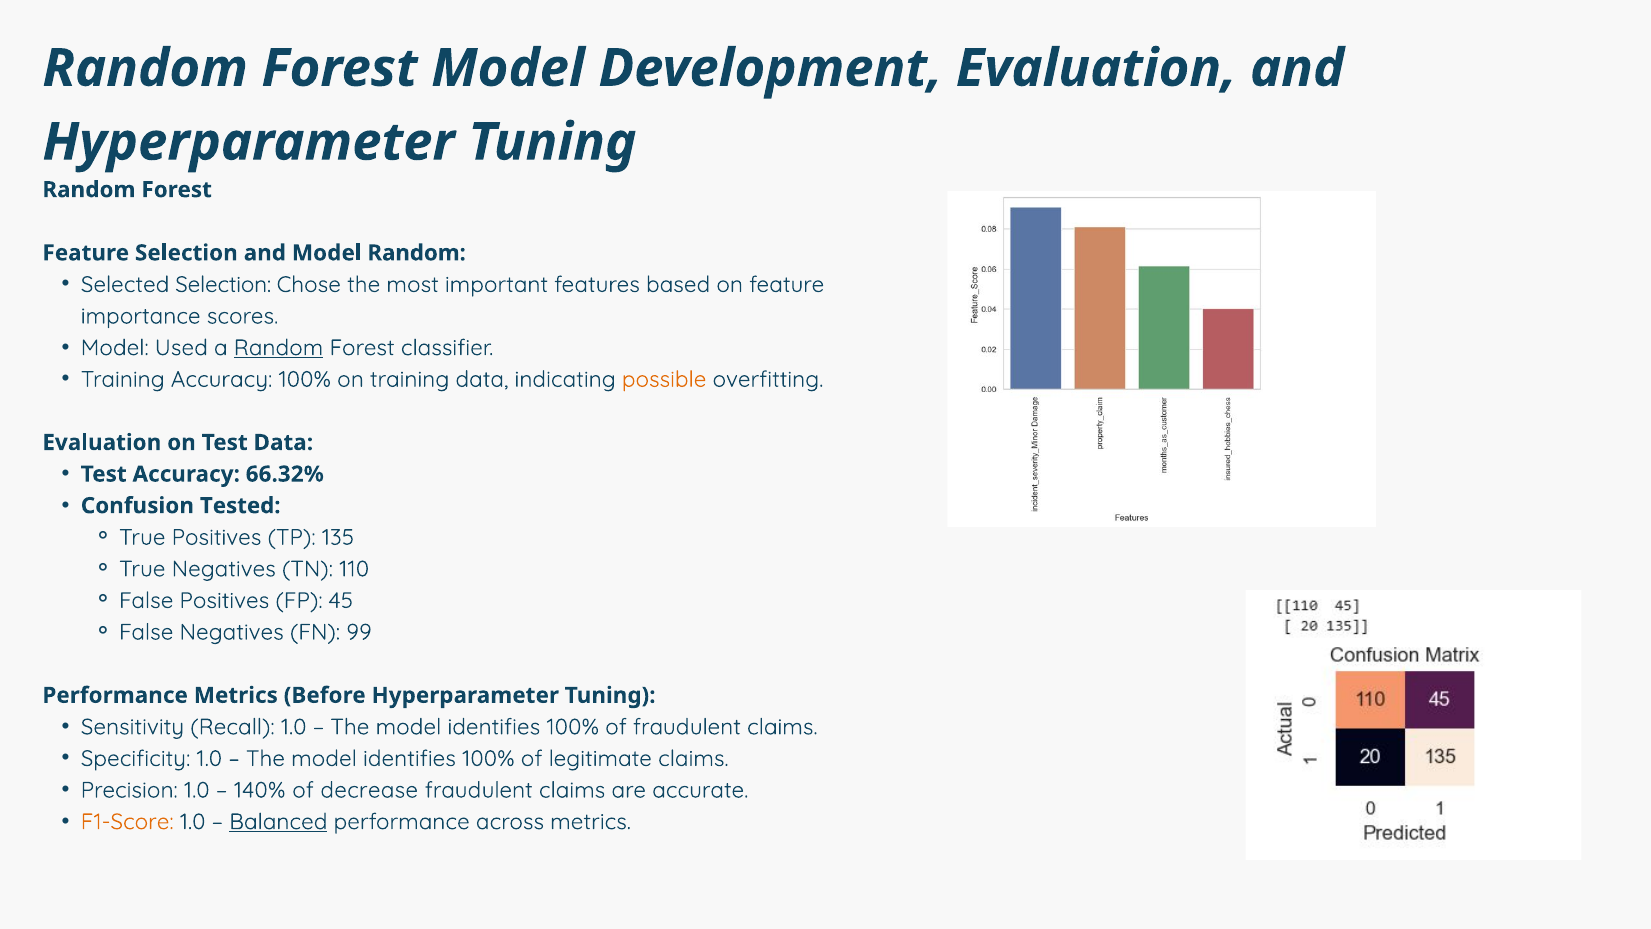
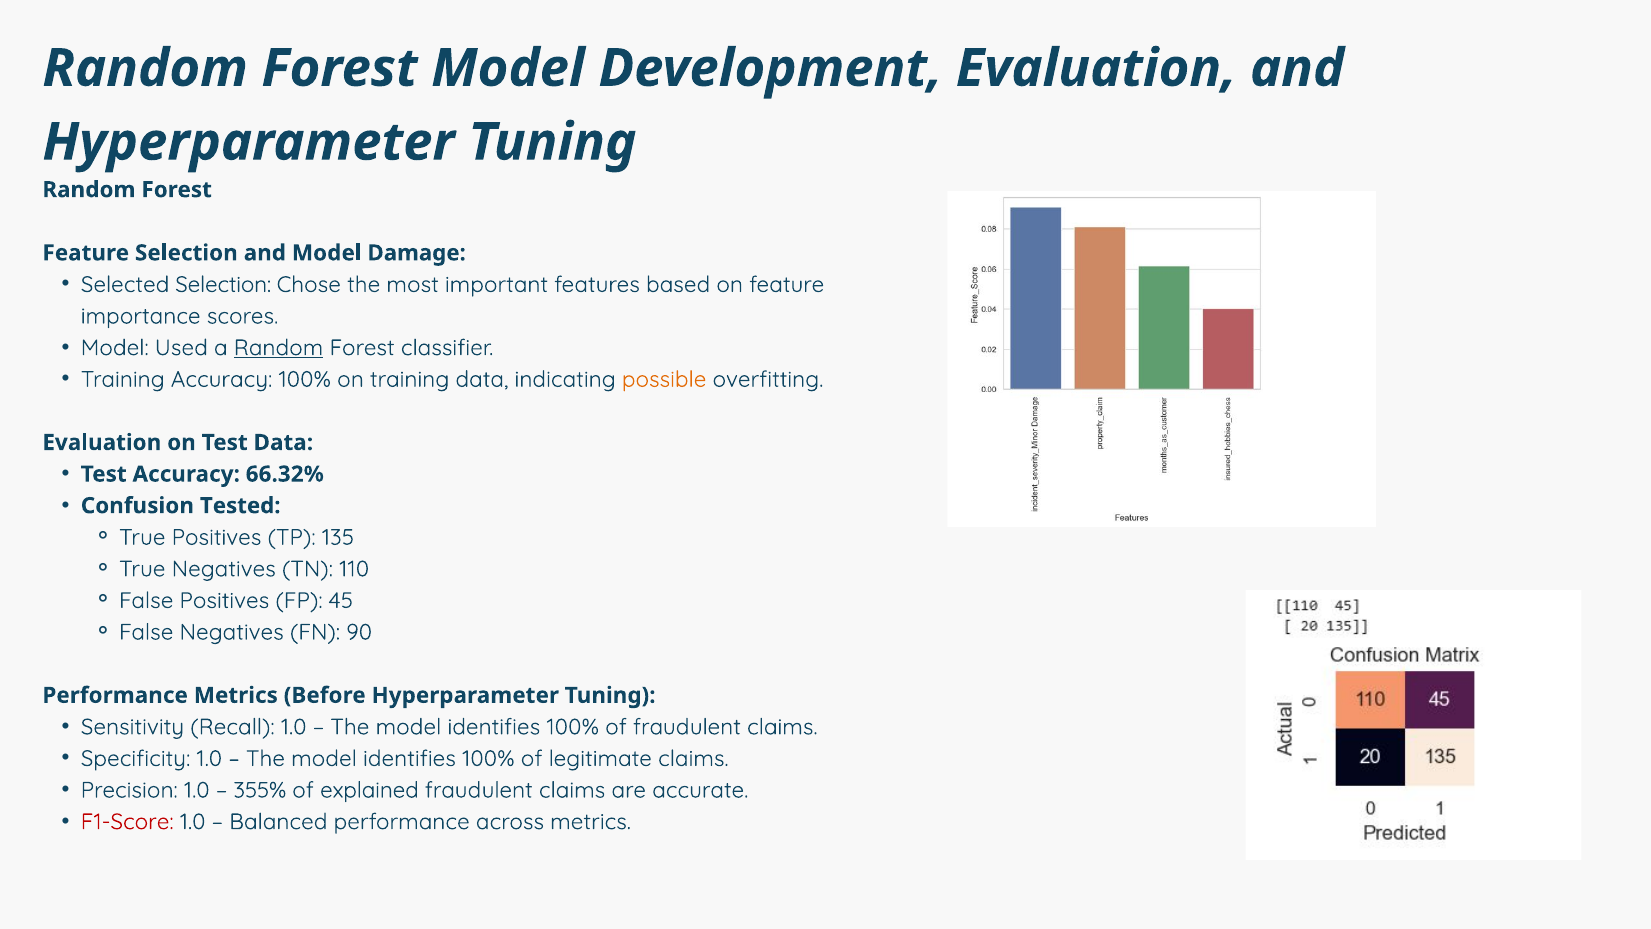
Model Random: Random -> Damage (417, 253)
99: 99 -> 90 (359, 632)
140%: 140% -> 355% (260, 790)
decrease: decrease -> explained (369, 790)
F1-Score colour: orange -> red (127, 822)
Balanced underline: present -> none (278, 822)
